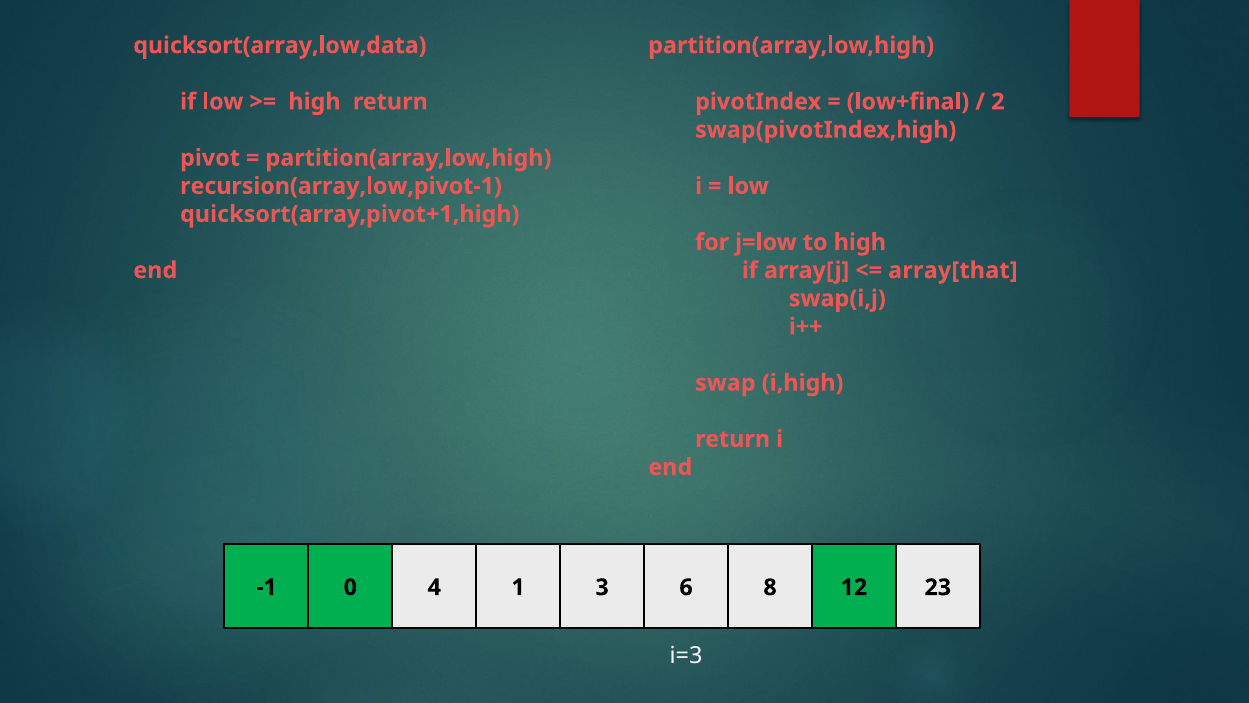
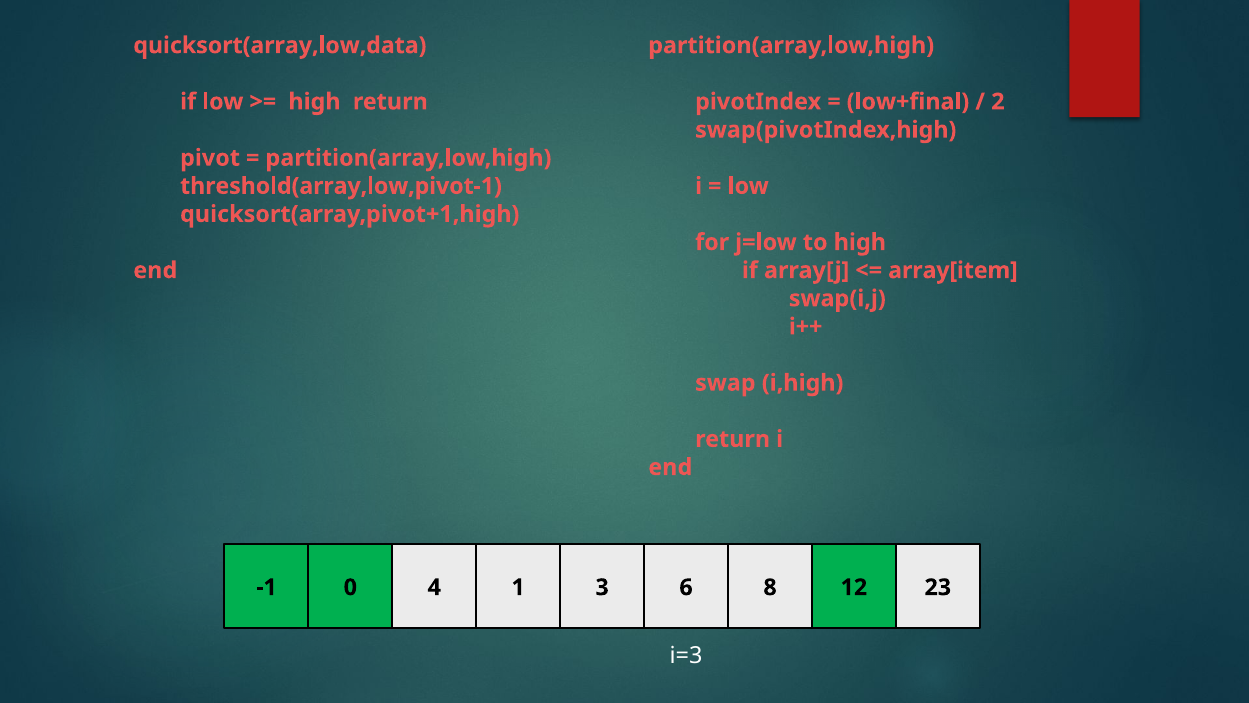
recursion(array,low,pivot-1: recursion(array,low,pivot-1 -> threshold(array,low,pivot-1 (341, 186)
array[that: array[that -> array[item (953, 270)
